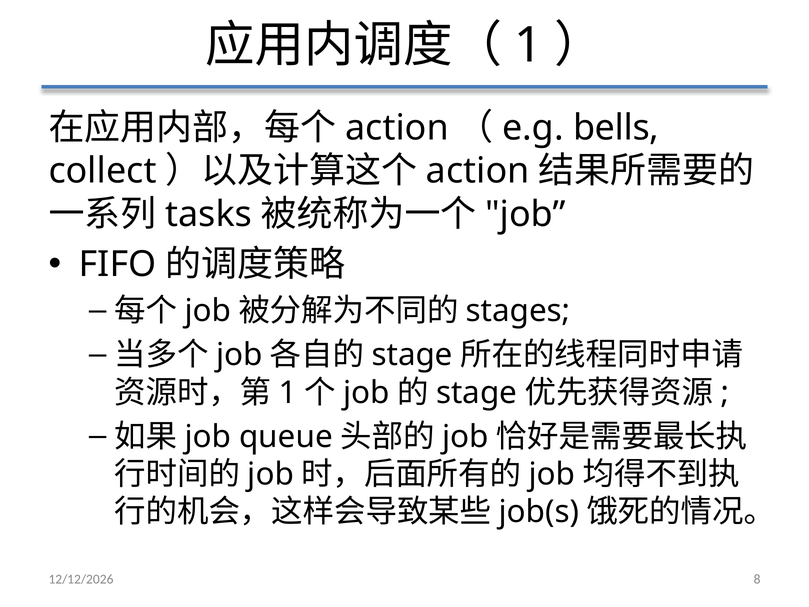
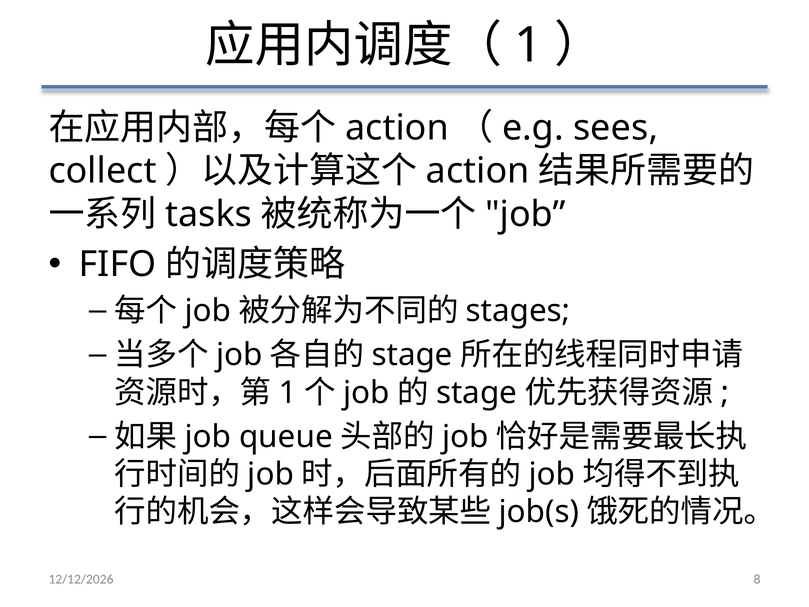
bells: bells -> sees (616, 128)
